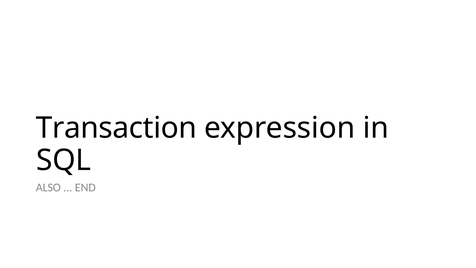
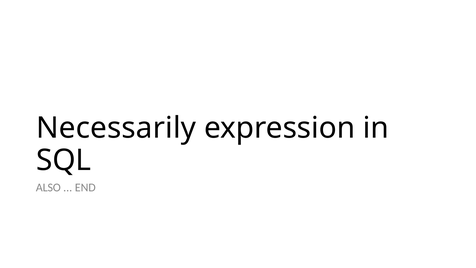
Transaction: Transaction -> Necessarily (116, 128)
